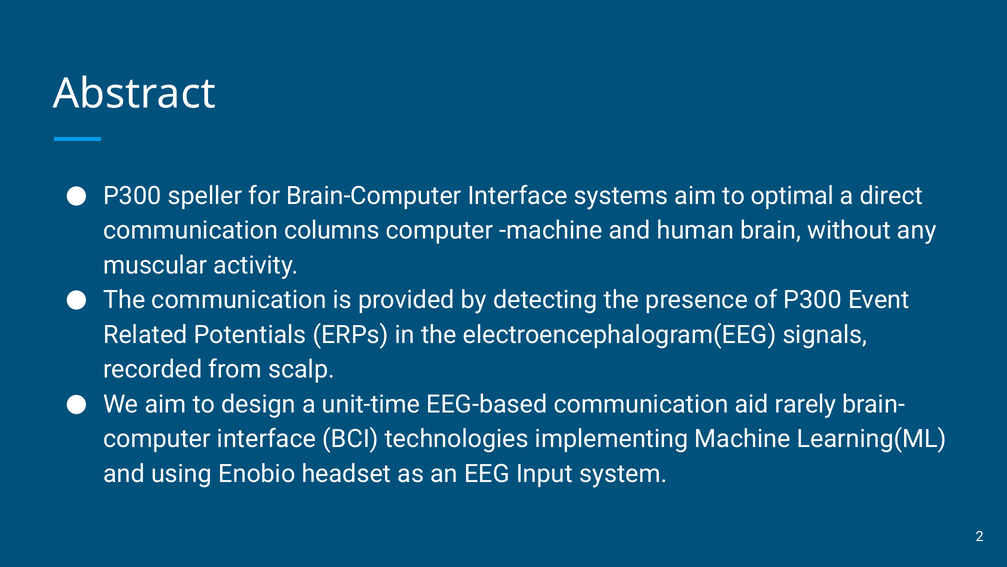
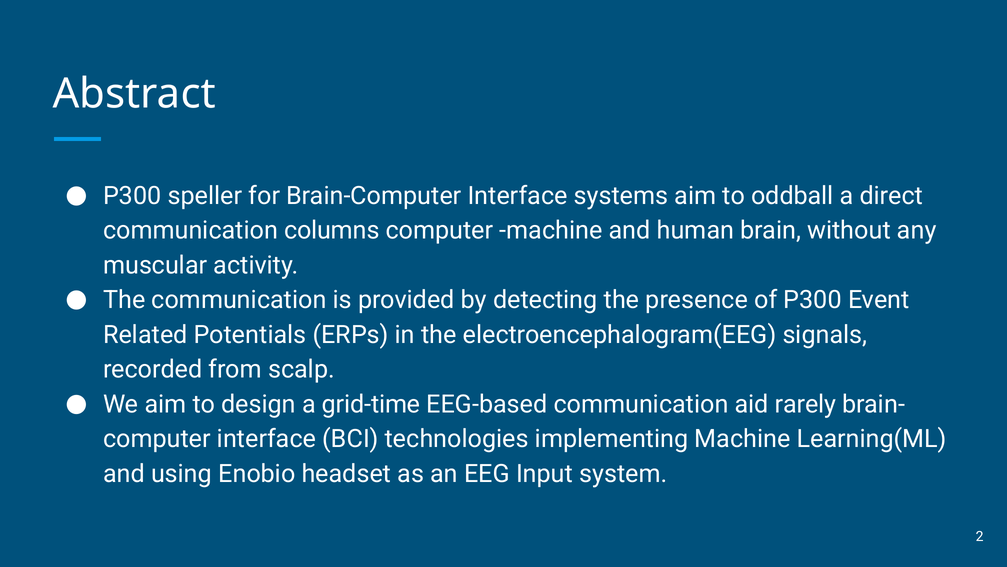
optimal: optimal -> oddball (792, 196)
unit-time: unit-time -> grid-time (371, 404)
